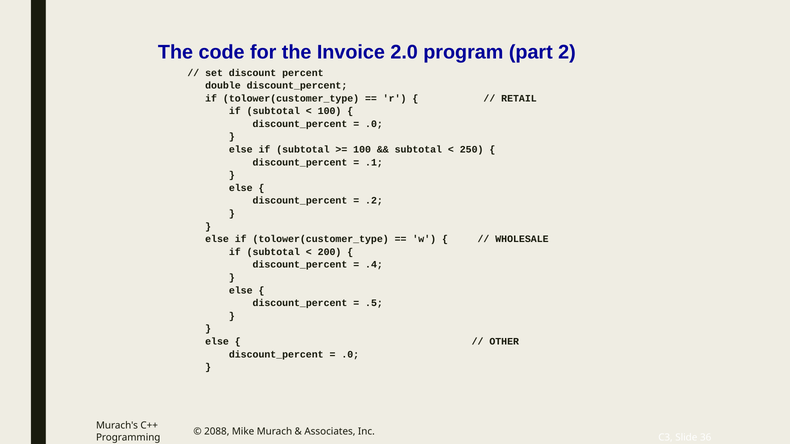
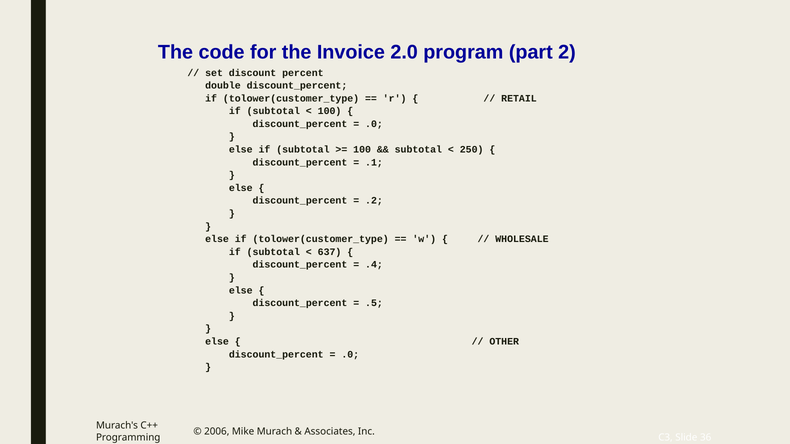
200: 200 -> 637 (330, 252)
2088: 2088 -> 2006 (217, 432)
